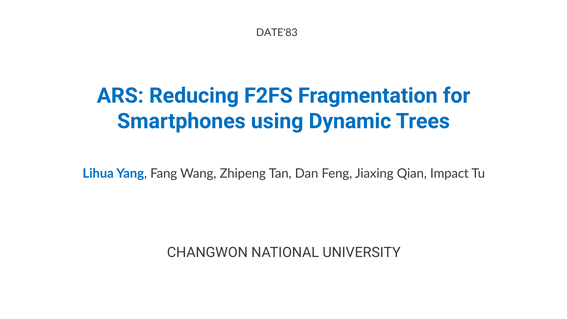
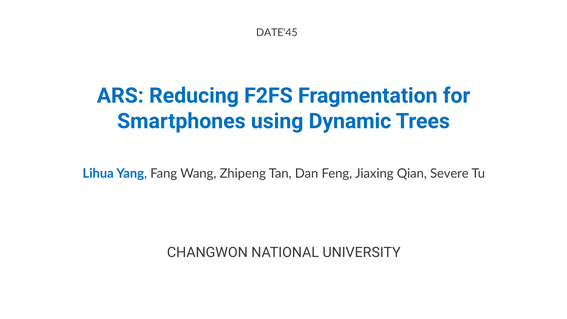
DATE'83: DATE'83 -> DATE'45 (277, 33)
Impact: Impact -> Severe (449, 174)
